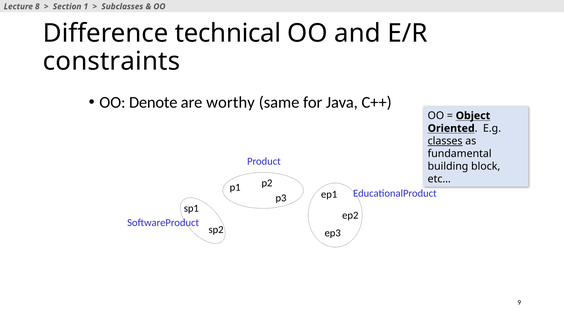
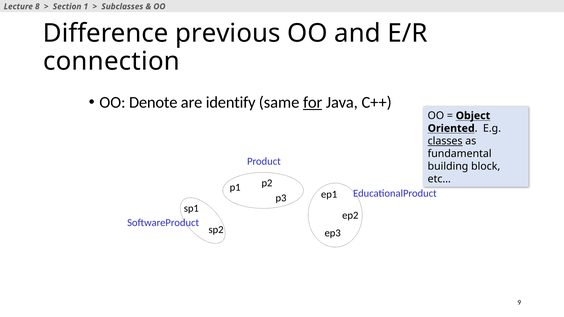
technical: technical -> previous (228, 33)
constraints: constraints -> connection (111, 61)
worthy: worthy -> identify (231, 103)
for underline: none -> present (313, 103)
